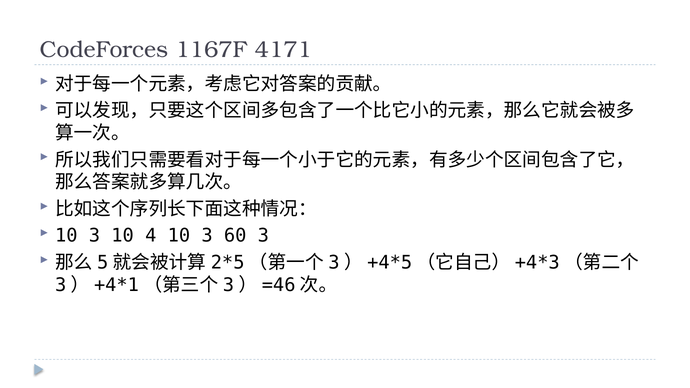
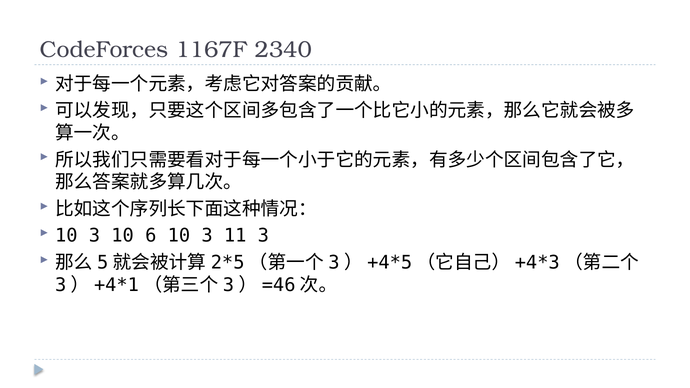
4171: 4171 -> 2340 (283, 50)
4: 4 -> 6 (151, 236)
60: 60 -> 11 (235, 236)
